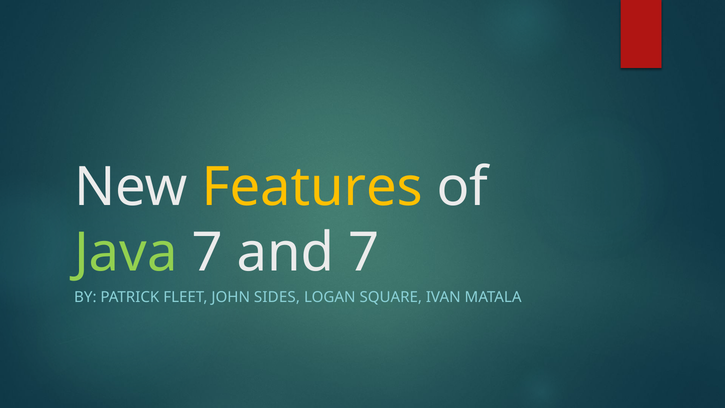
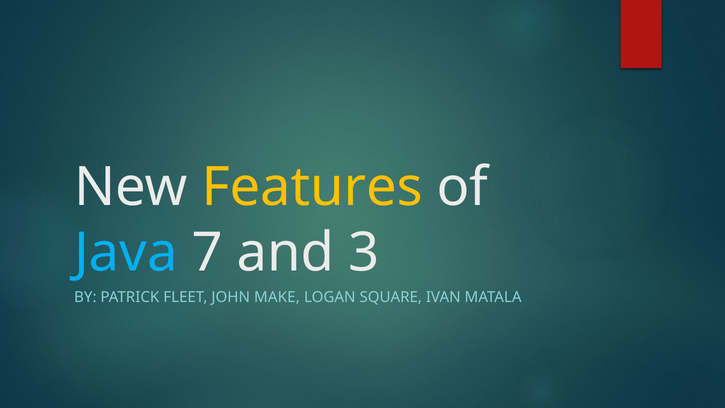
Java colour: light green -> light blue (126, 253)
and 7: 7 -> 3 (364, 253)
SIDES: SIDES -> MAKE (277, 297)
